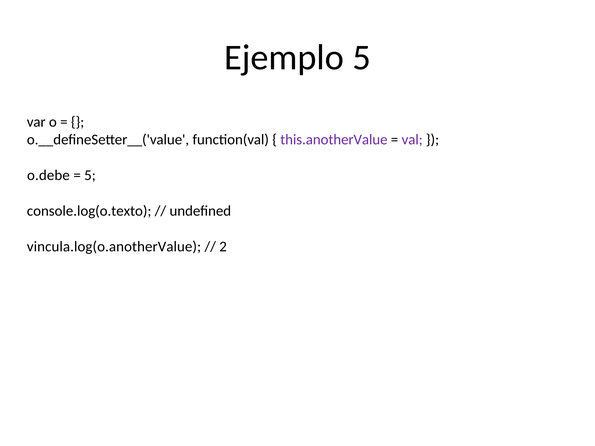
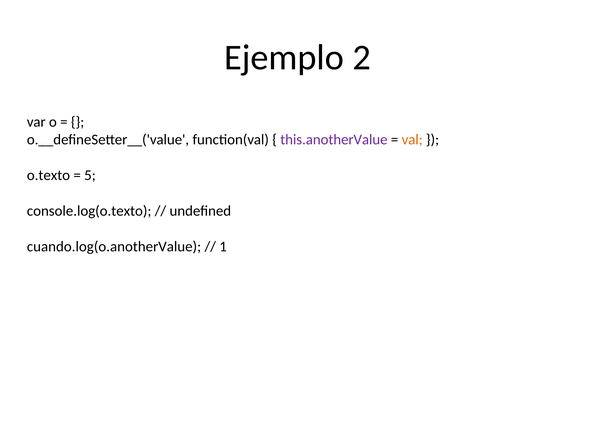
Ejemplo 5: 5 -> 2 (362, 58)
val colour: purple -> orange (412, 140)
o.debe: o.debe -> o.texto (48, 175)
vincula.log(o.anotherValue: vincula.log(o.anotherValue -> cuando.log(o.anotherValue (114, 247)
2: 2 -> 1 (223, 247)
